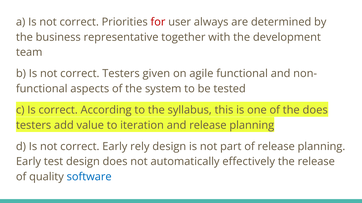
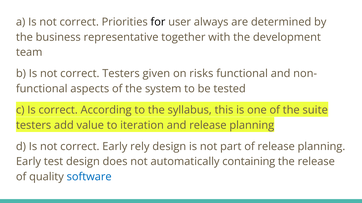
for colour: red -> black (158, 22)
agile: agile -> risks (201, 74)
the does: does -> suite (315, 110)
effectively: effectively -> containing (249, 162)
